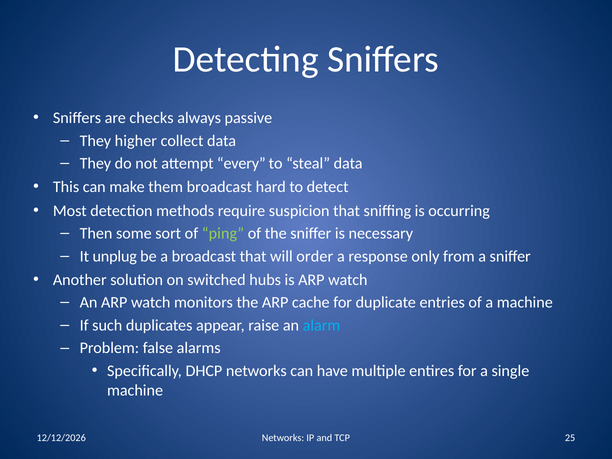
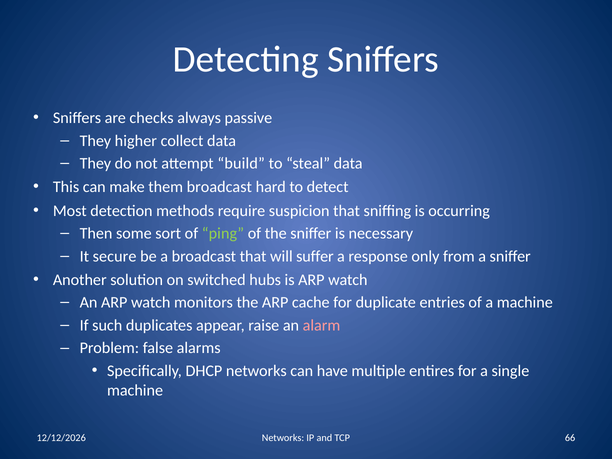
every: every -> build (241, 163)
unplug: unplug -> secure (115, 256)
order: order -> suffer (315, 256)
alarm colour: light blue -> pink (321, 325)
25: 25 -> 66 (570, 438)
